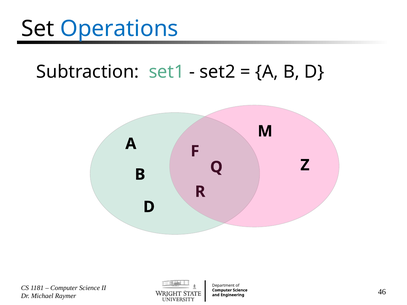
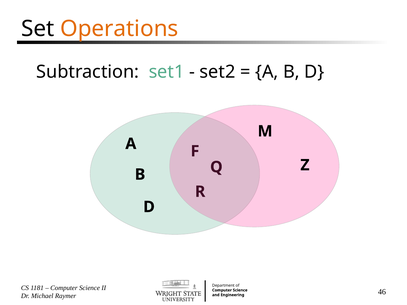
Operations colour: blue -> orange (119, 29)
